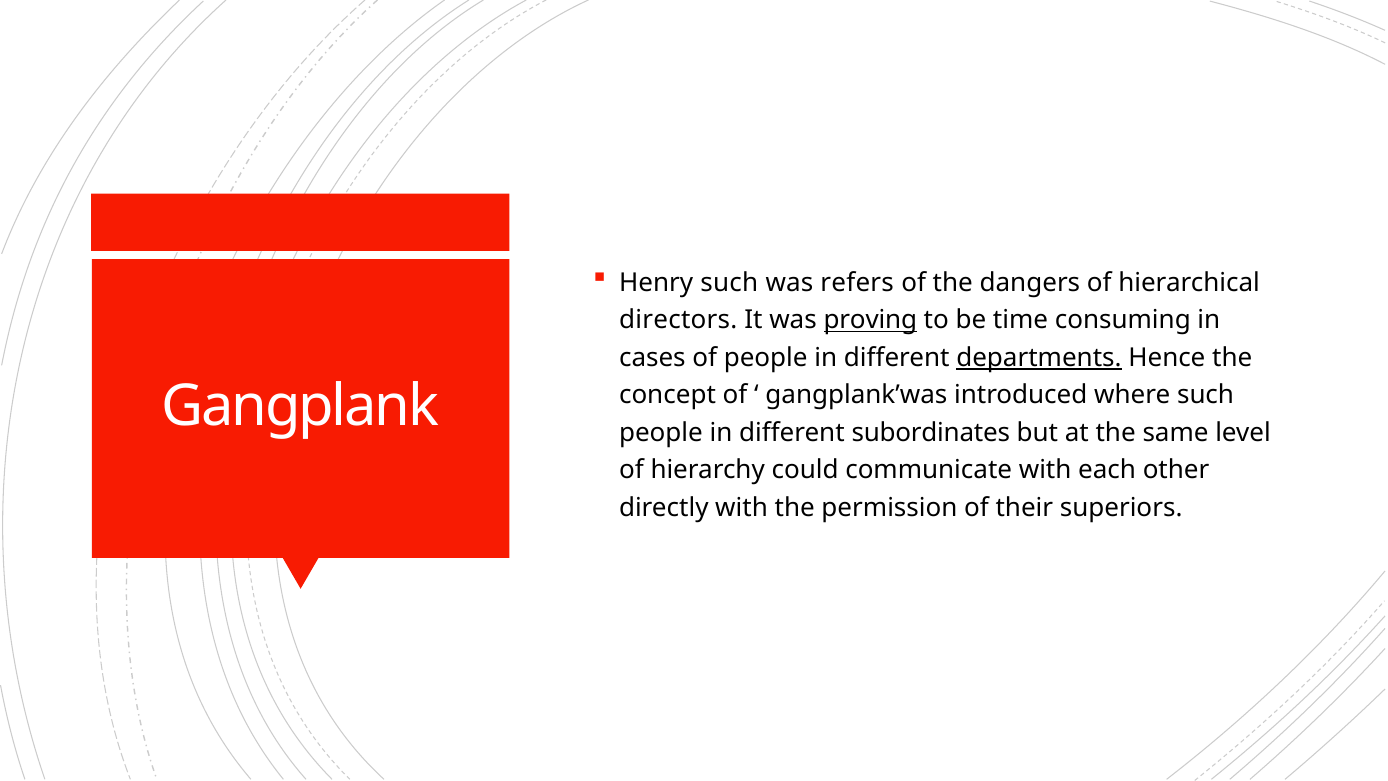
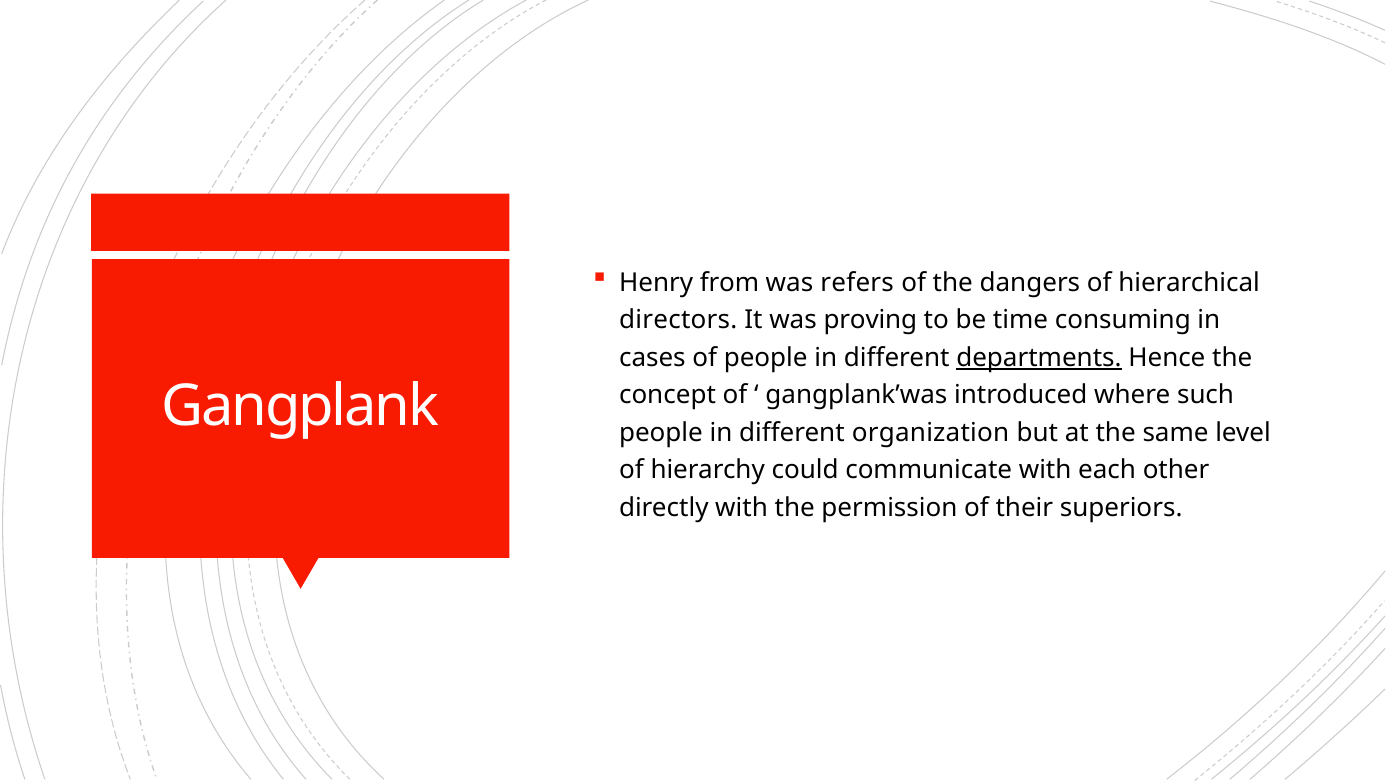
Henry such: such -> from (729, 283)
proving underline: present -> none (870, 320)
subordinates: subordinates -> organization (931, 433)
